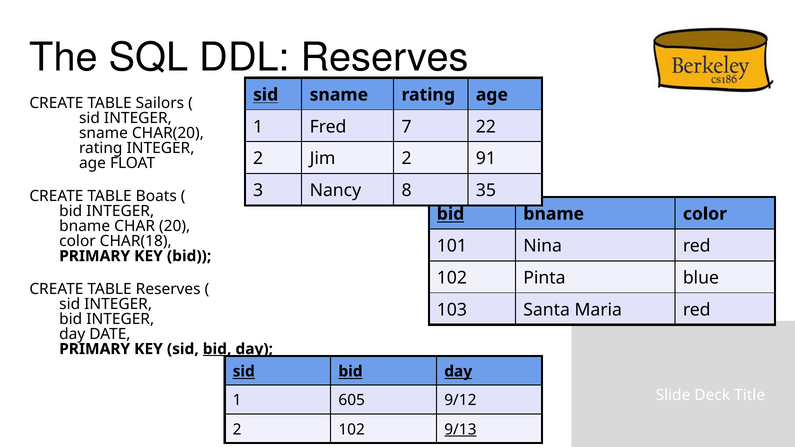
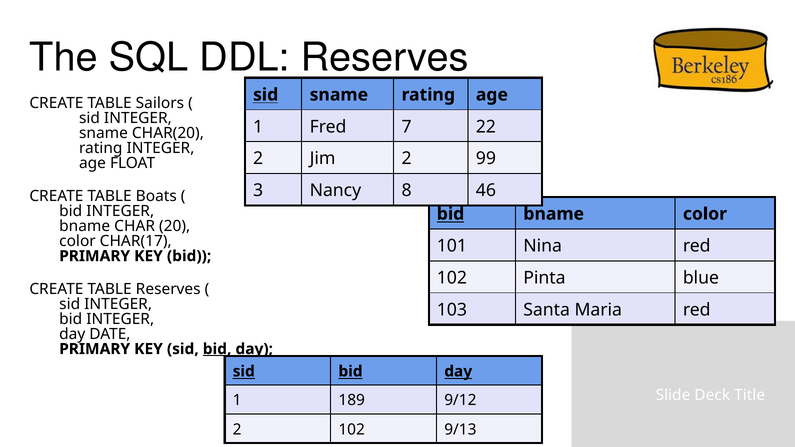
91: 91 -> 99 (486, 159)
35: 35 -> 46 (486, 191)
CHAR(18: CHAR(18 -> CHAR(17 (136, 241)
605: 605 -> 189 (352, 401)
9/13 underline: present -> none (460, 430)
